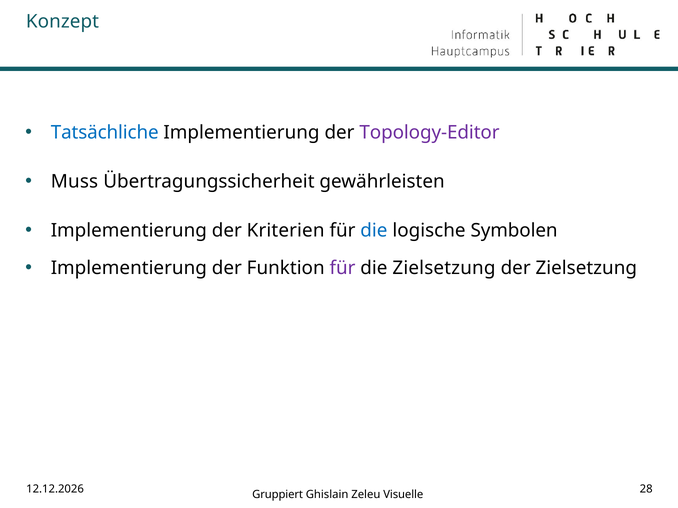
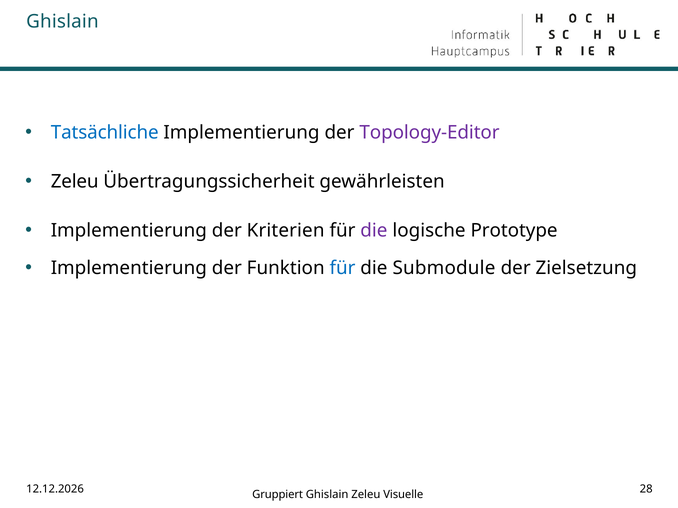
Konzept: Konzept -> Ghislain (62, 22)
Muss: Muss -> Zeleu (75, 182)
die colour: blue -> purple (374, 231)
Symbolen: Symbolen -> Prototype (514, 231)
für colour: purple -> blue (343, 268)
die Zielsetzung: Zielsetzung -> Submodule (444, 268)
